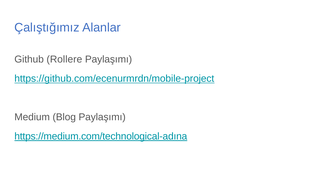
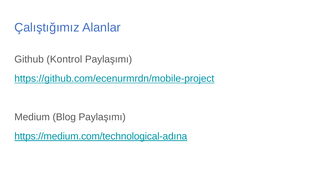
Rollere: Rollere -> Kontrol (64, 59)
